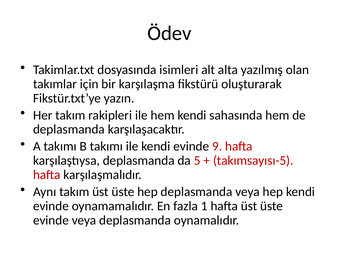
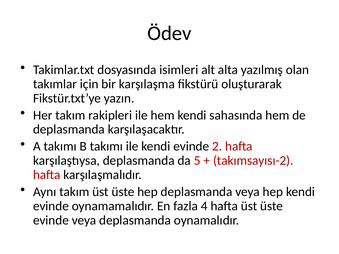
9: 9 -> 2 (217, 146)
takımsayısı-5: takımsayısı-5 -> takımsayısı-2 (253, 161)
1: 1 -> 4 (204, 206)
